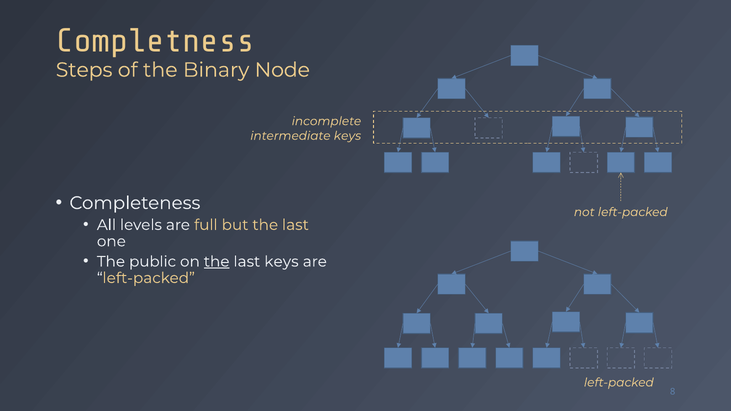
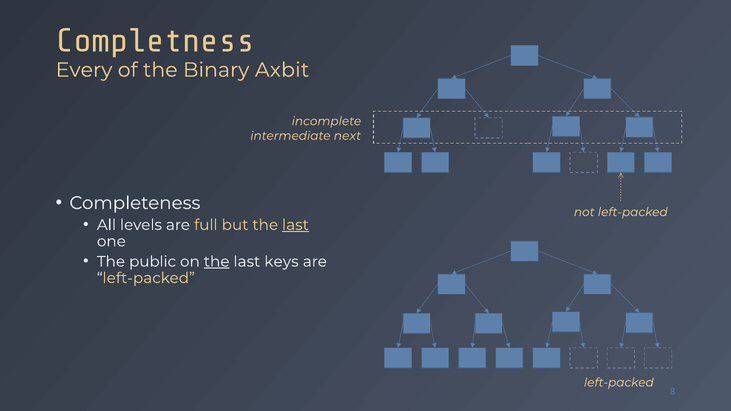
Steps: Steps -> Every (84, 70)
Node: Node -> Axbit (282, 70)
intermediate keys: keys -> next (347, 136)
last underline: none -> present (295, 225)
